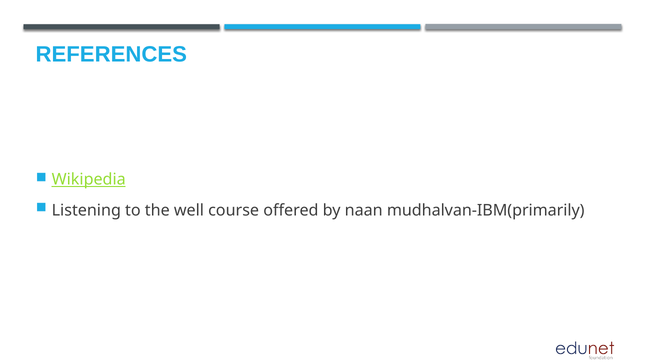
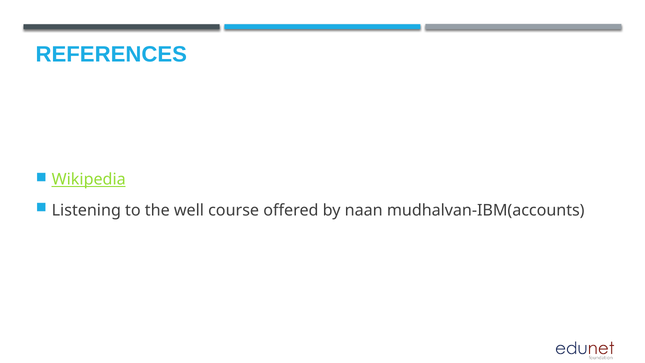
mudhalvan-IBM(primarily: mudhalvan-IBM(primarily -> mudhalvan-IBM(accounts (486, 210)
